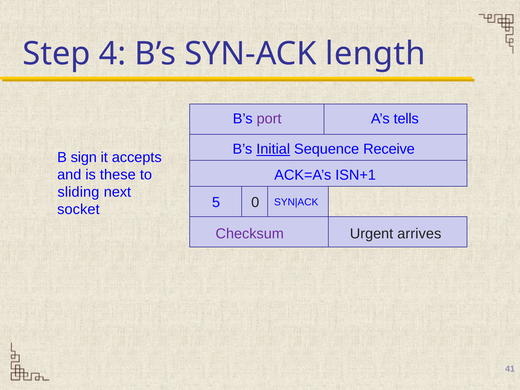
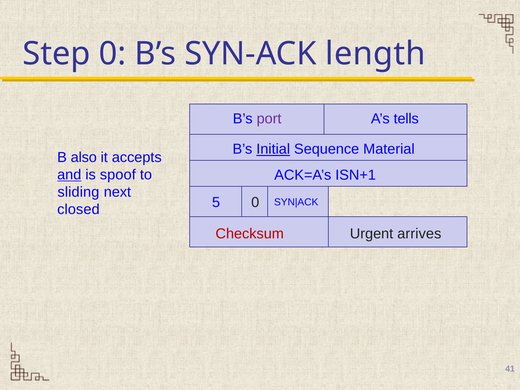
Step 4: 4 -> 0 (112, 54)
Receive: Receive -> Material (389, 149)
sign: sign -> also (84, 157)
and underline: none -> present (69, 175)
these: these -> spoof (118, 175)
socket: socket -> closed (78, 210)
Checksum colour: purple -> red (250, 234)
